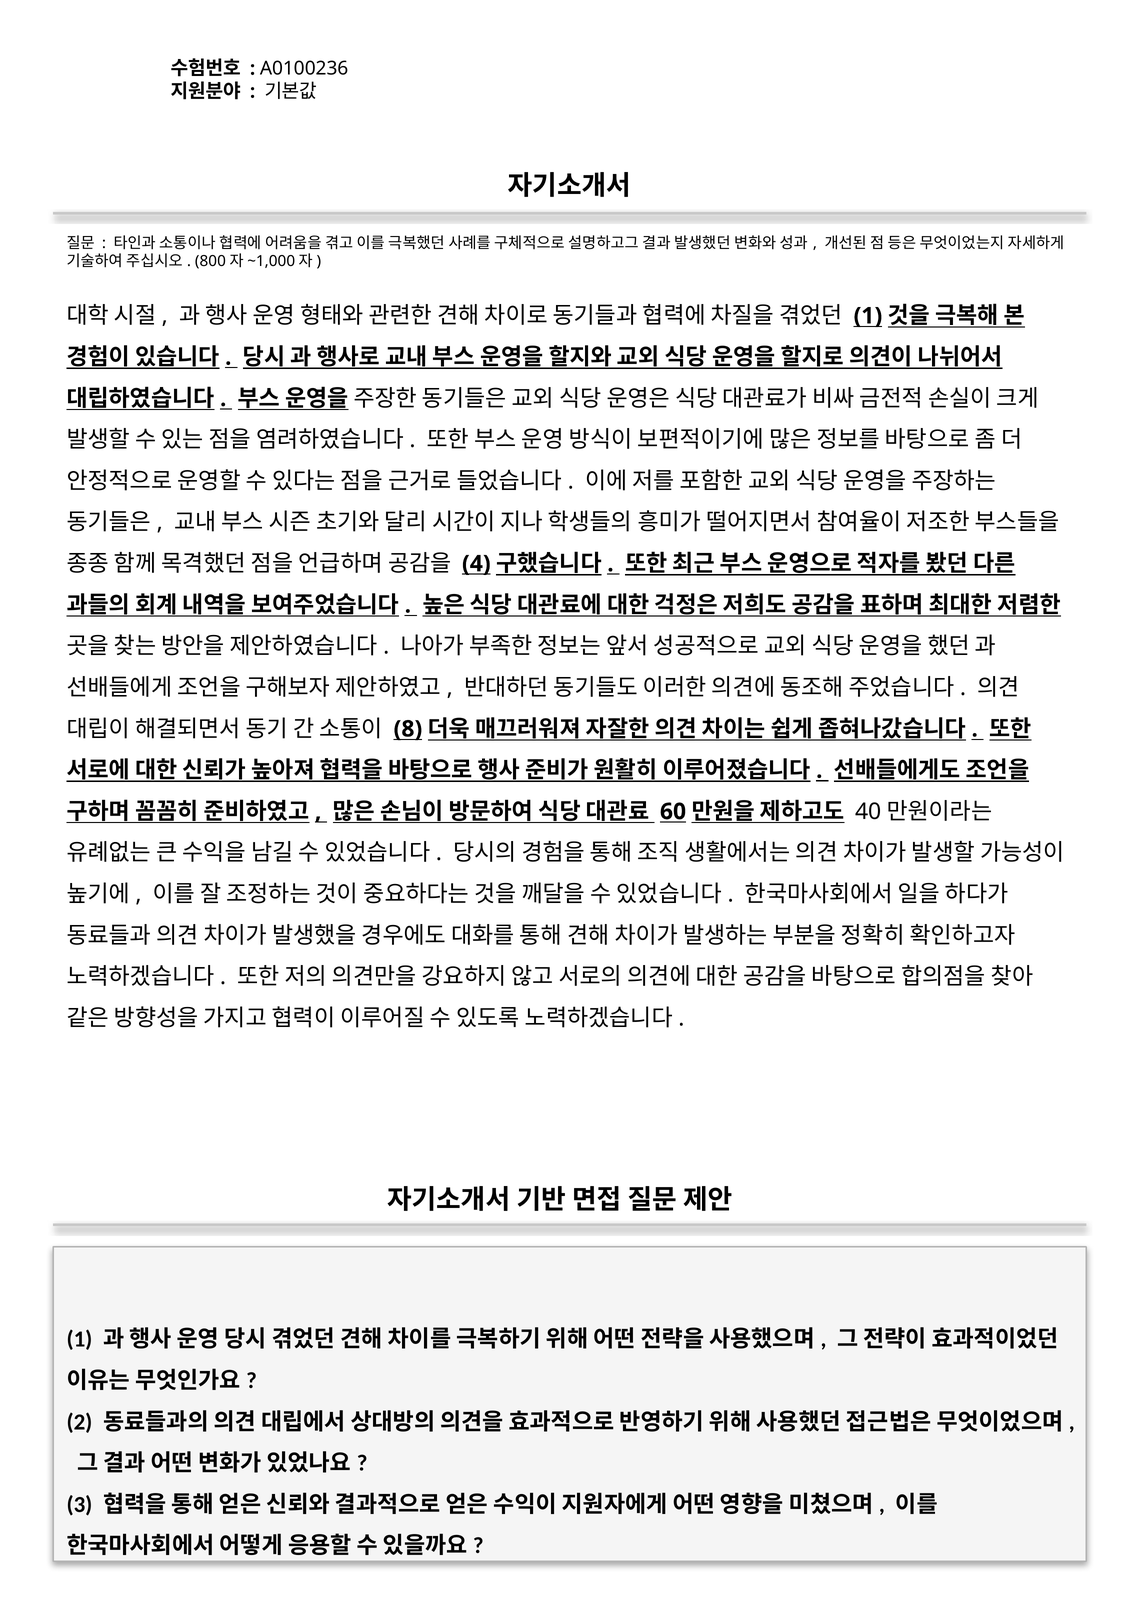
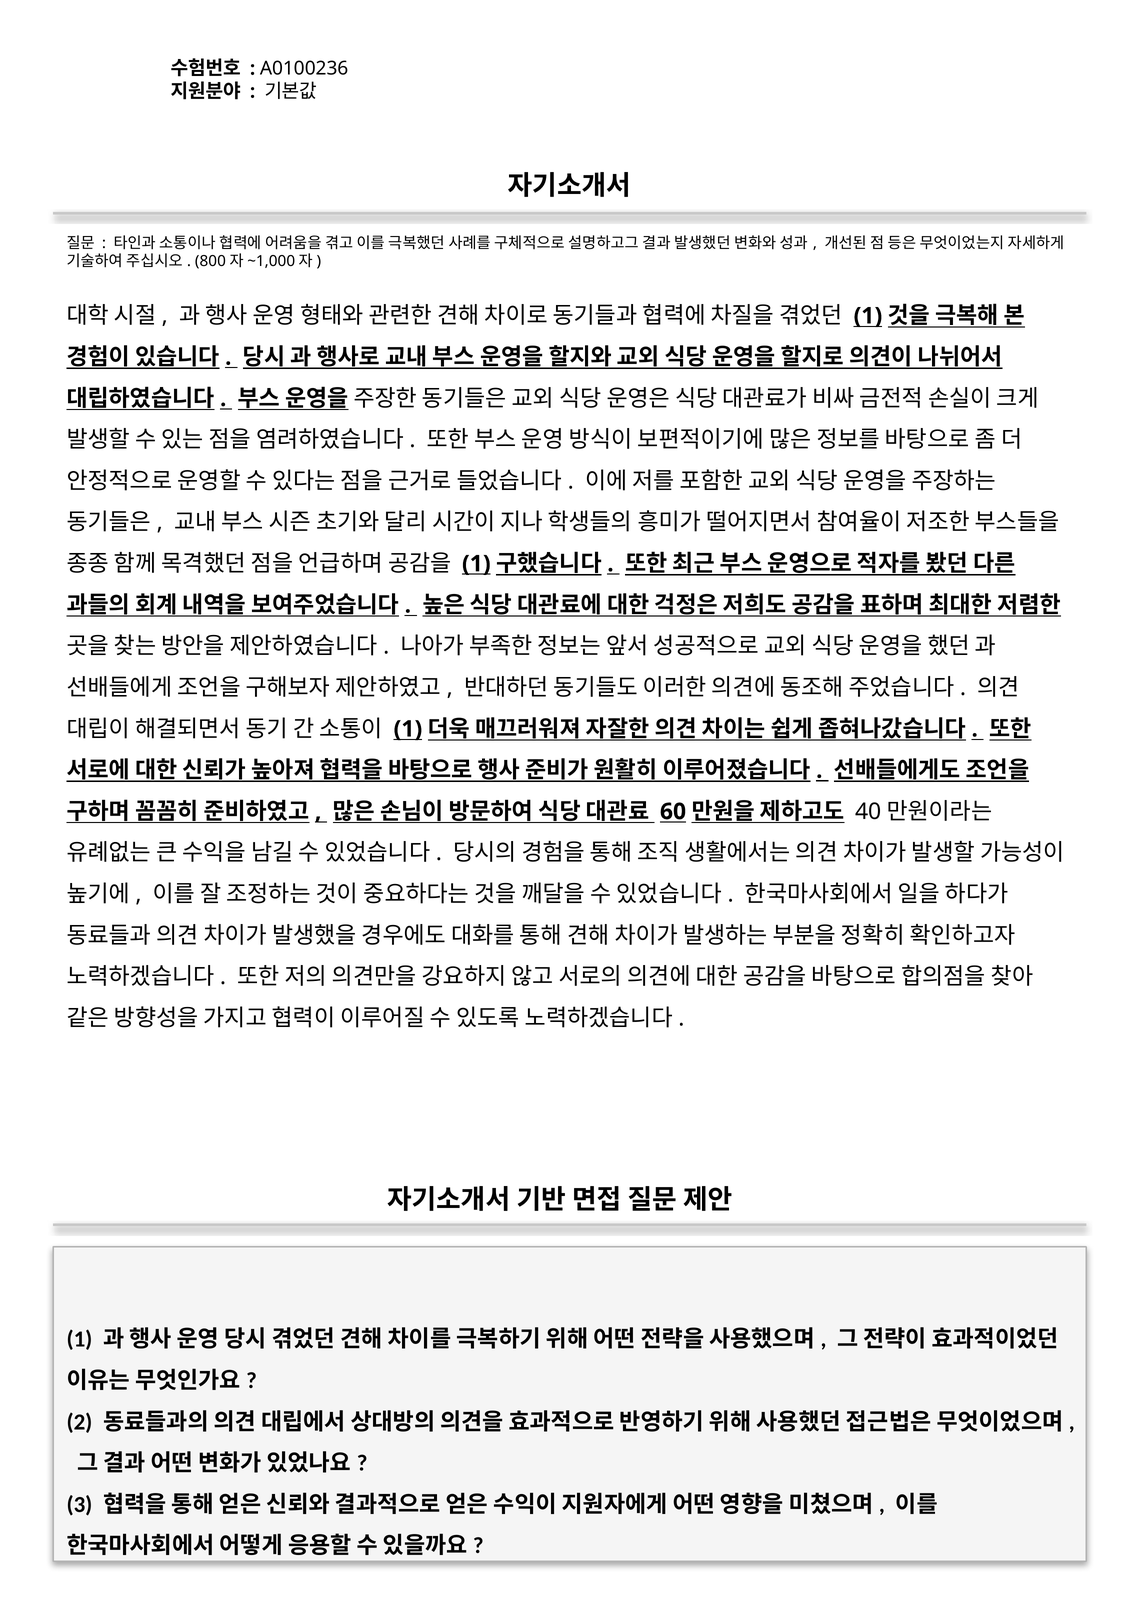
4: 4 -> 1 (476, 564)
8: 8 -> 1 (408, 729)
